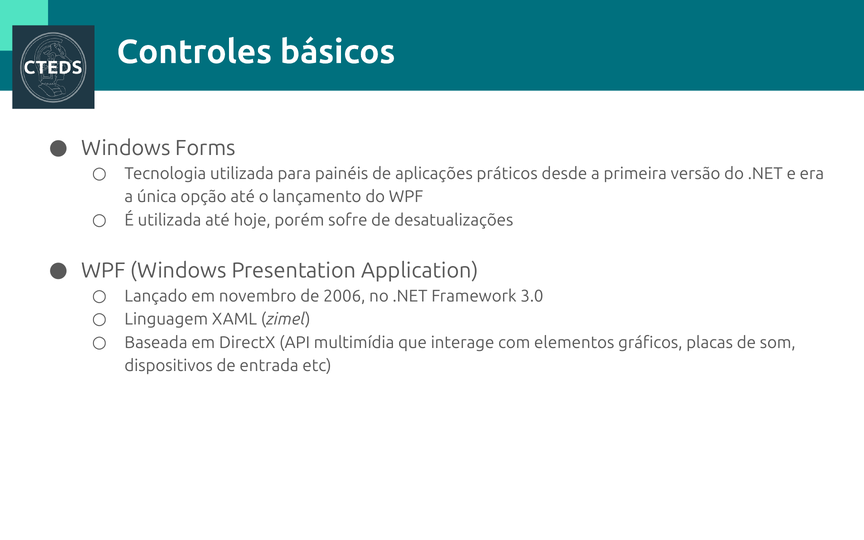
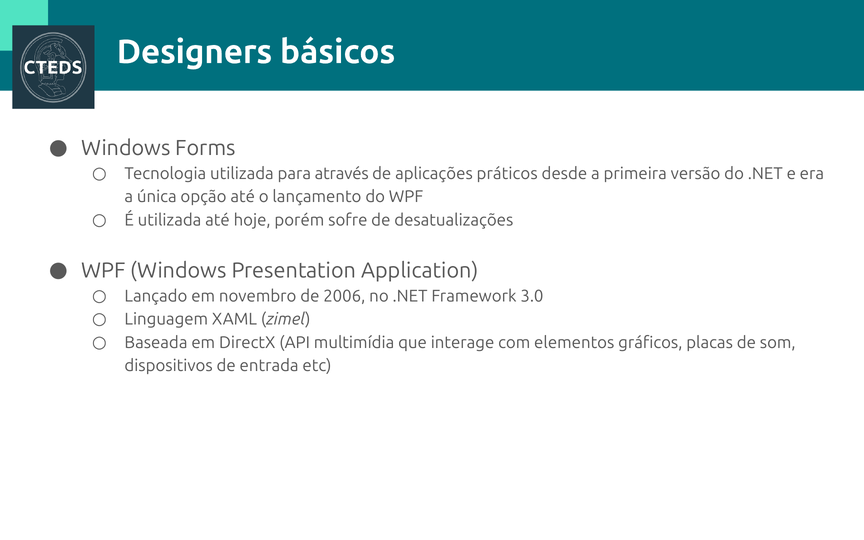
Controles: Controles -> Designers (194, 52)
painéis: painéis -> através (342, 174)
